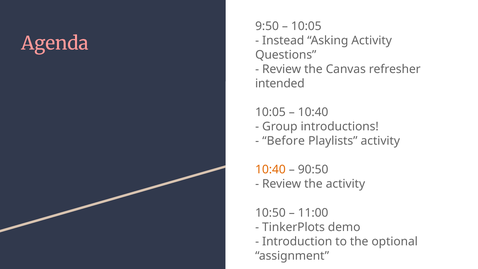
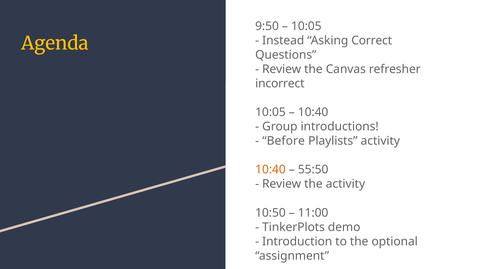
Asking Activity: Activity -> Correct (372, 41)
Agenda colour: pink -> yellow (55, 43)
intended: intended -> incorrect (280, 84)
90:50: 90:50 -> 55:50 (313, 170)
